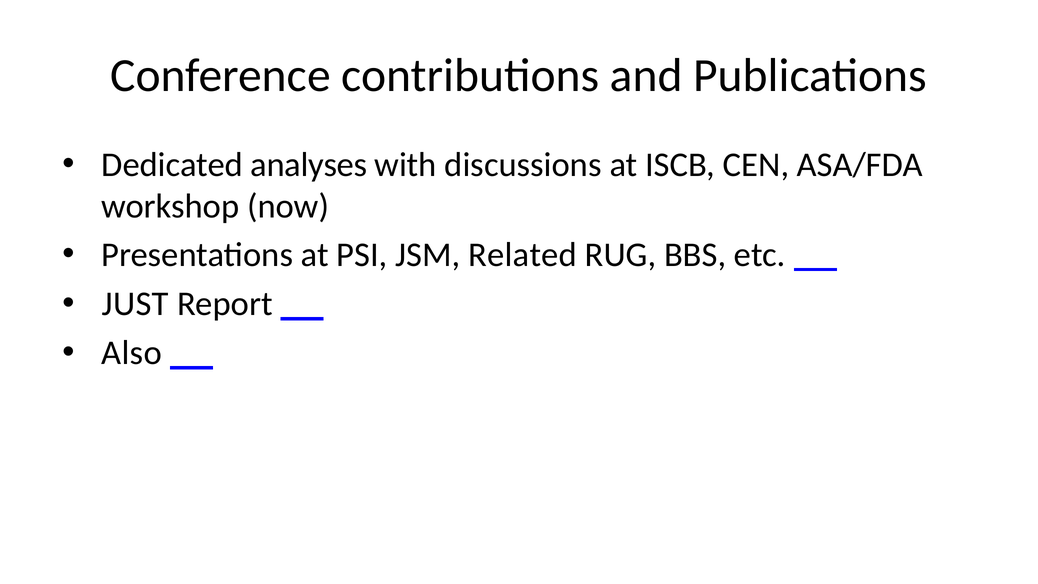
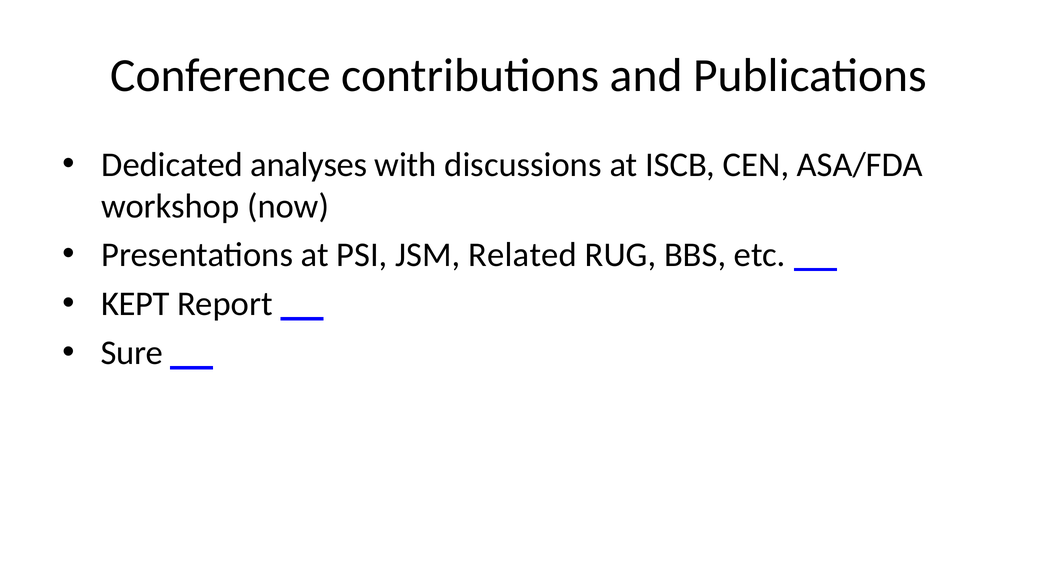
JUST: JUST -> KEPT (135, 304)
Also: Also -> Sure (132, 353)
